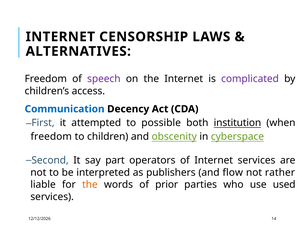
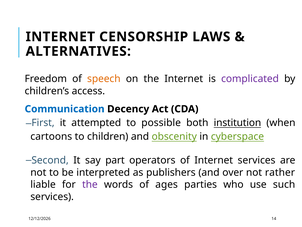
speech colour: purple -> orange (104, 79)
freedom: freedom -> cartoons (51, 136)
flow: flow -> over (233, 172)
the colour: orange -> purple (90, 184)
prior: prior -> ages (167, 184)
used: used -> such (284, 184)
